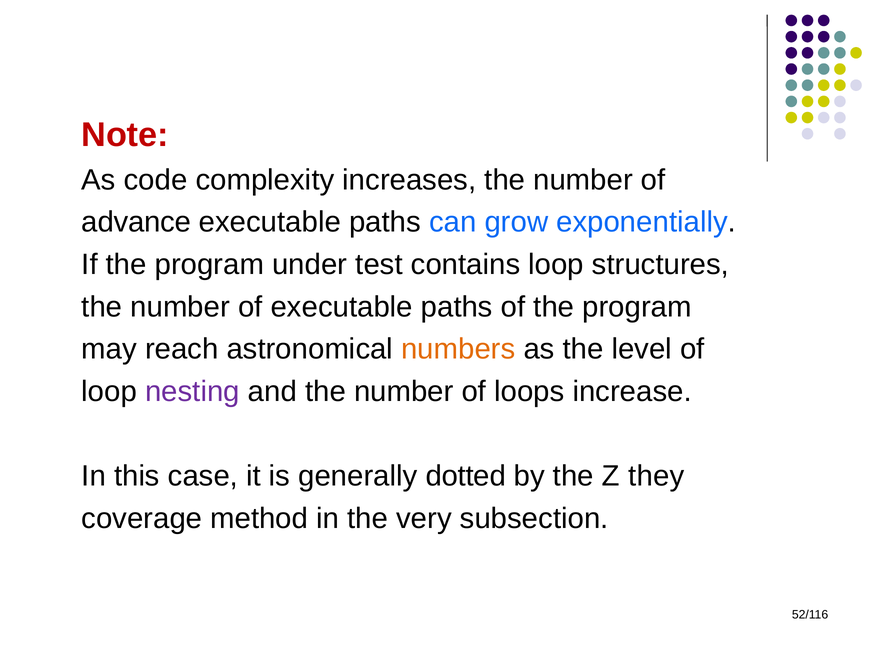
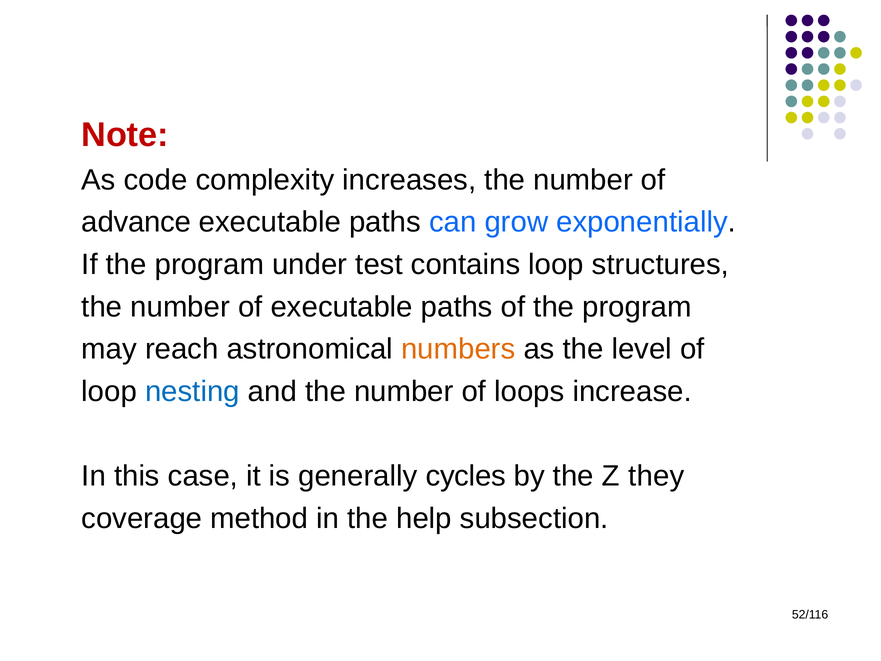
nesting colour: purple -> blue (192, 391)
dotted: dotted -> cycles (466, 476)
very: very -> help (424, 518)
